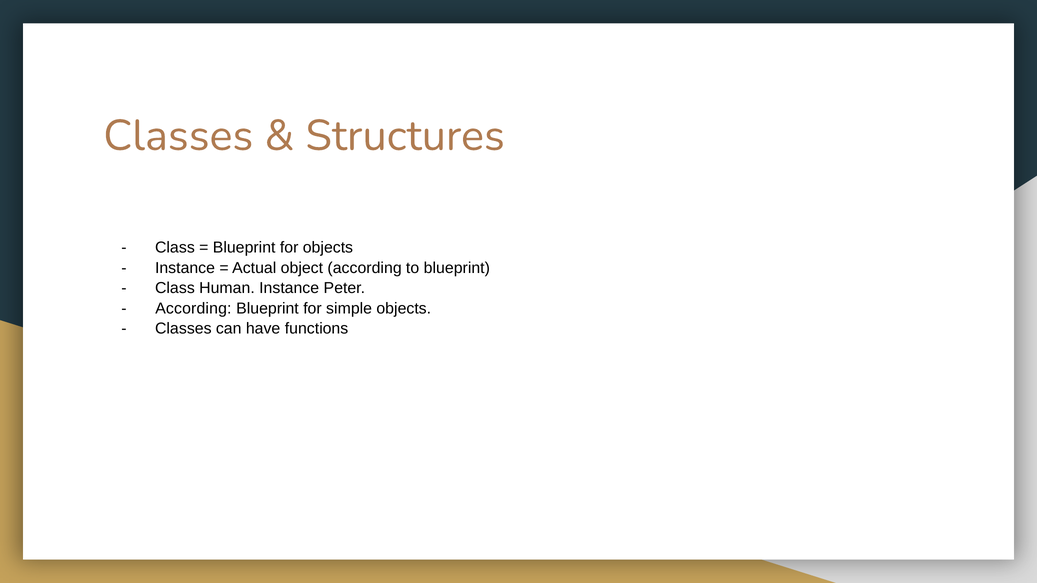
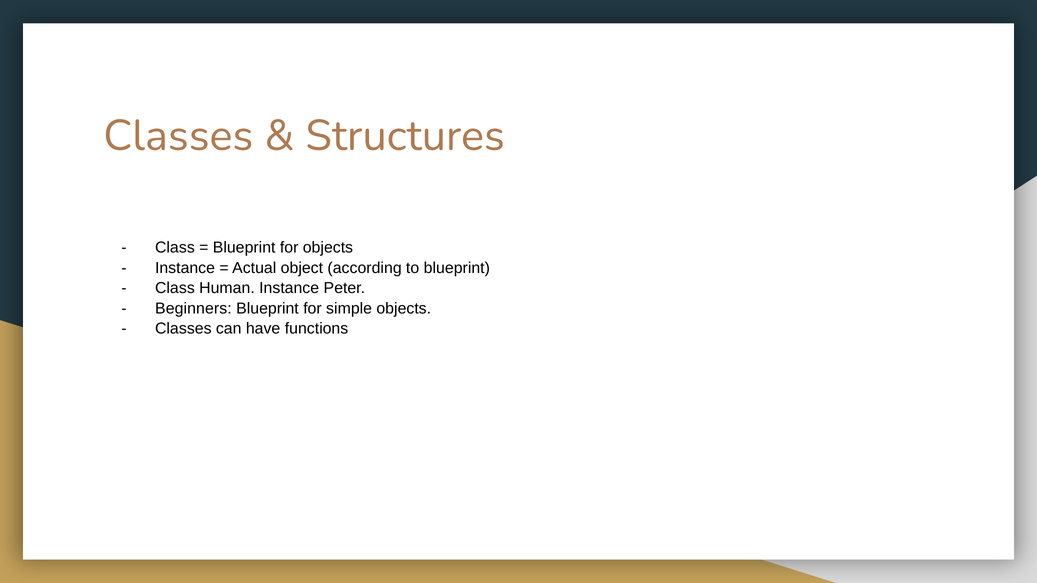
According: According -> Beginners (193, 309)
